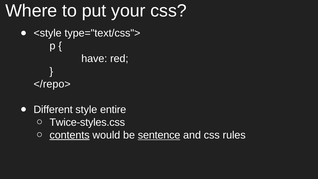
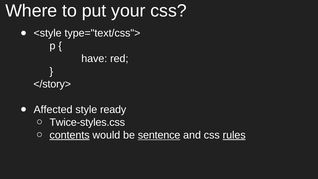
</repo>: </repo> -> </story> (52, 84)
Different: Different -> Affected (53, 109)
entire: entire -> ready (113, 109)
rules underline: none -> present (234, 135)
